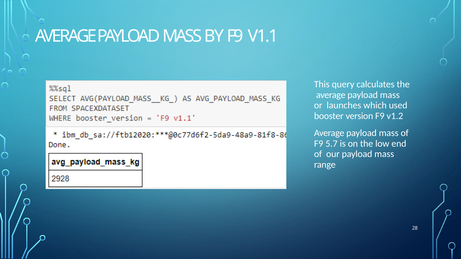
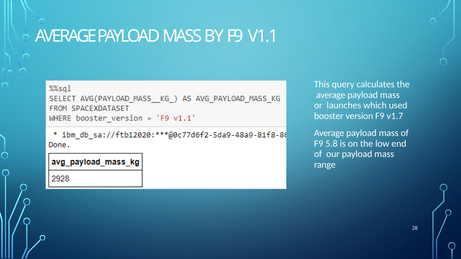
v1.2: v1.2 -> v1.7 (395, 116)
5.7: 5.7 -> 5.8 (332, 144)
